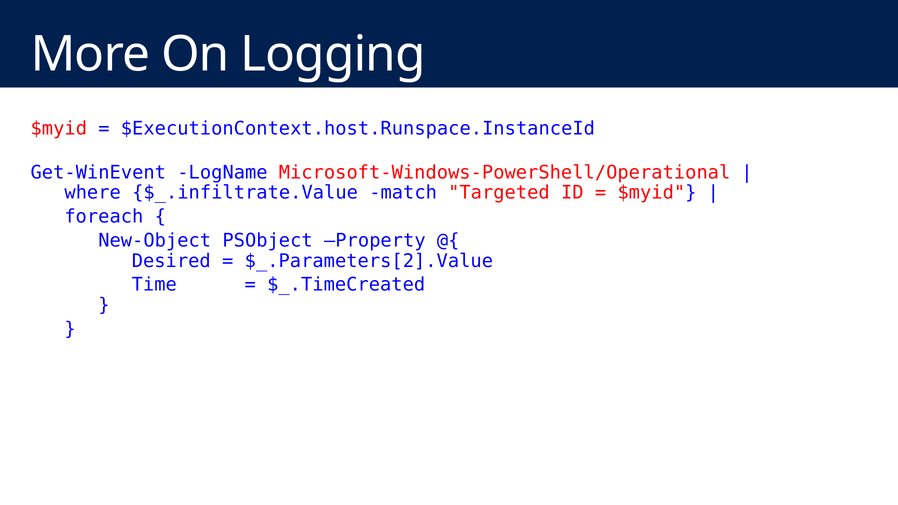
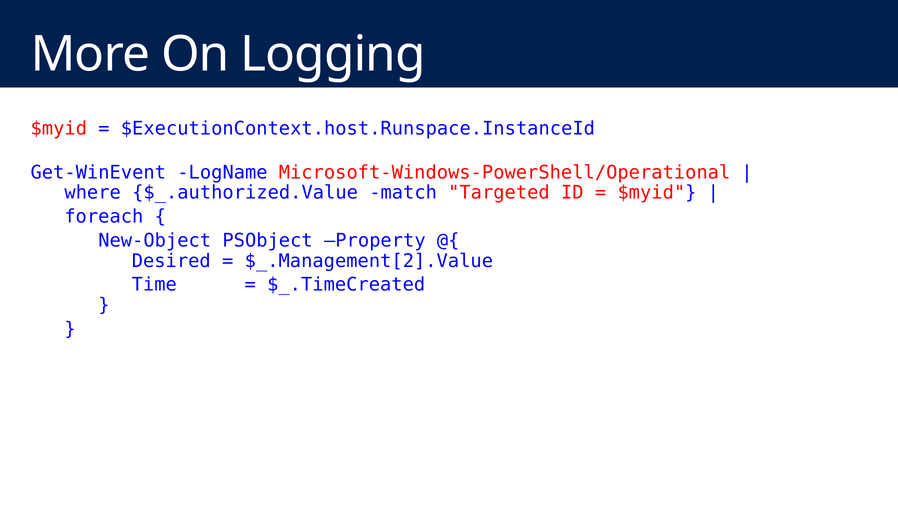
$_.infiltrate.Value: $_.infiltrate.Value -> $_.authorized.Value (245, 193)
$_.Parameters[2].Value: $_.Parameters[2].Value -> $_.Management[2].Value (369, 261)
